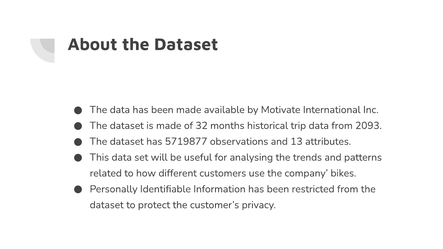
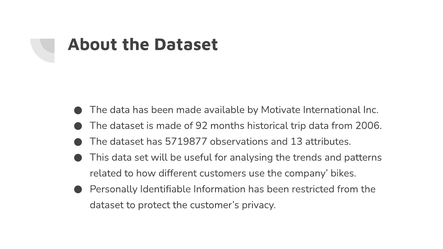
32: 32 -> 92 (202, 126)
2093: 2093 -> 2006 (369, 126)
